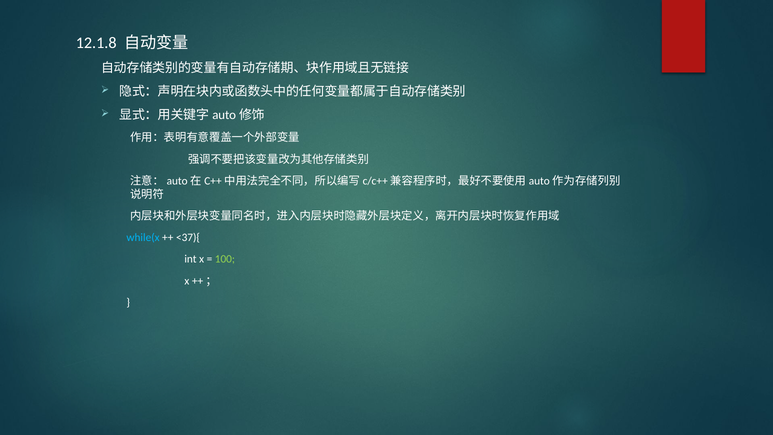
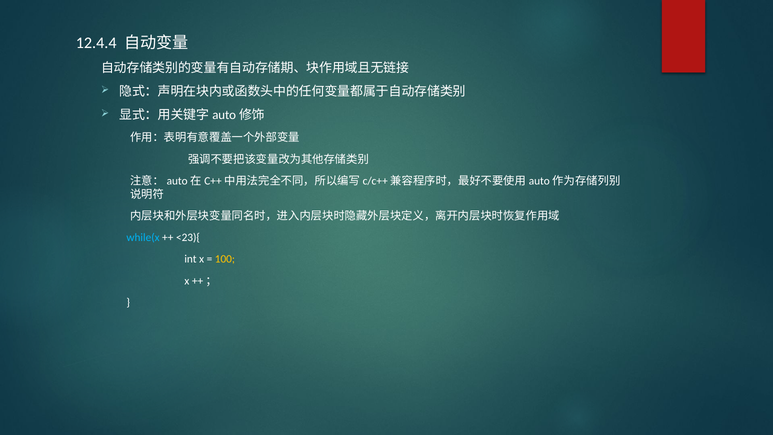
12.1.8: 12.1.8 -> 12.4.4 (96, 43)
<37){: <37){ -> <23){ (188, 238)
100 colour: light green -> yellow (225, 259)
